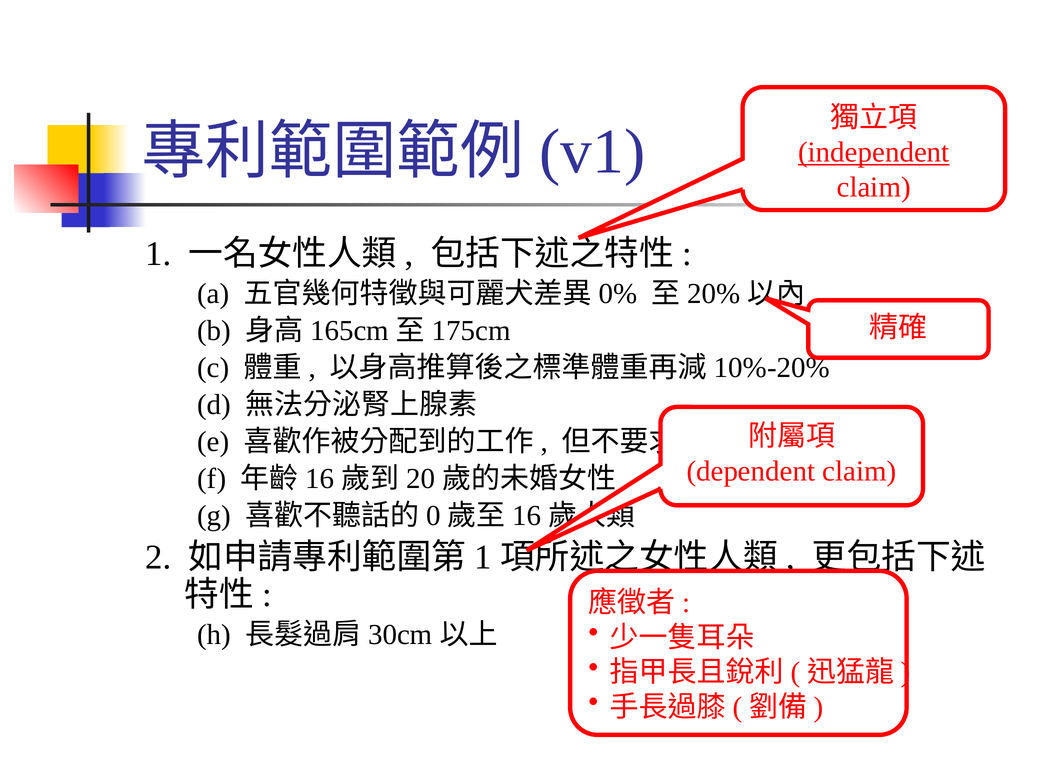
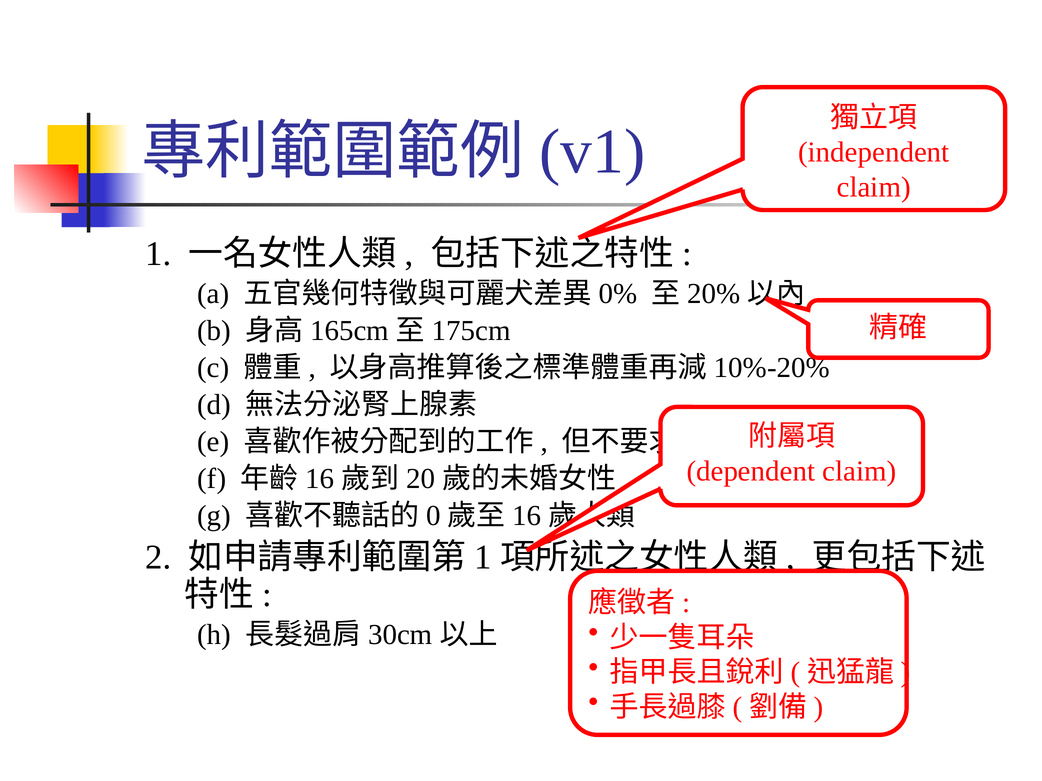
independent underline: present -> none (874, 152)
